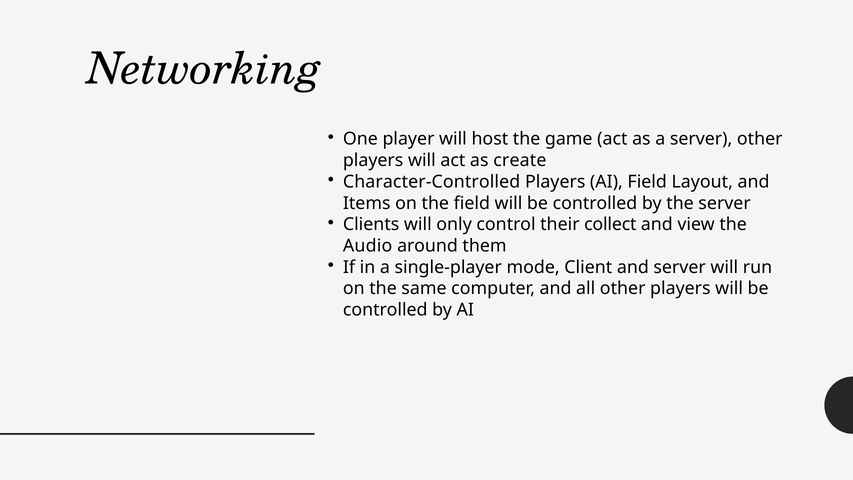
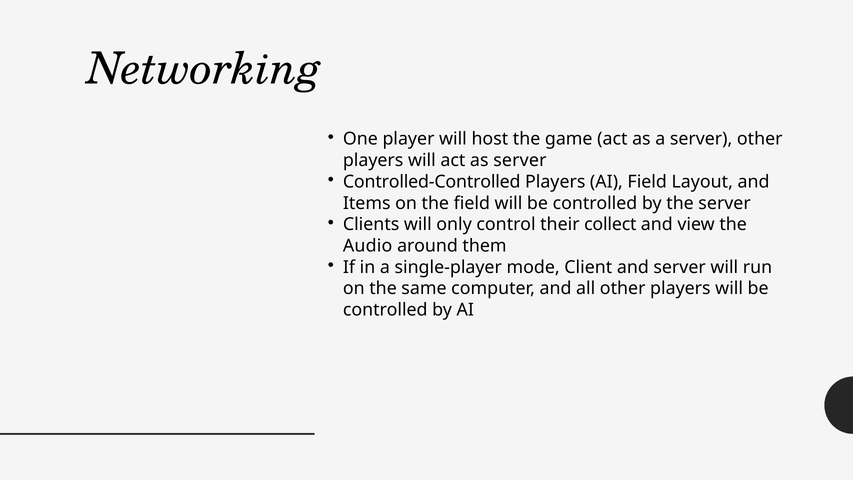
as create: create -> server (520, 160)
Character-Controlled: Character-Controlled -> Controlled-Controlled (432, 182)
